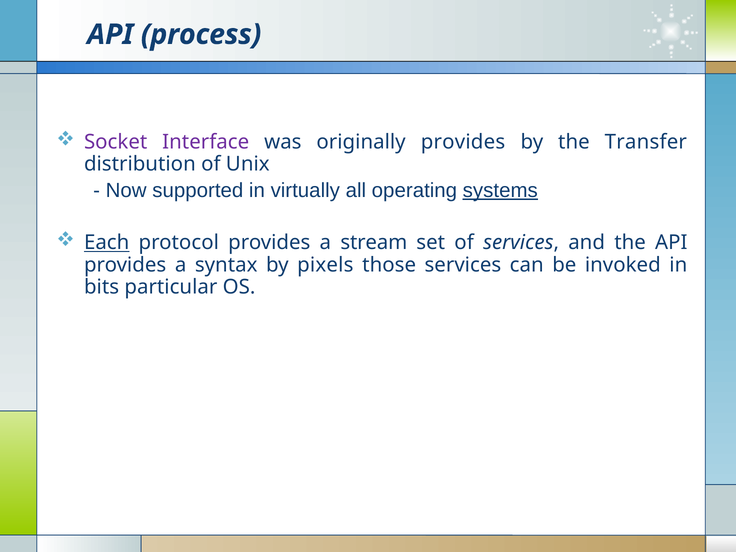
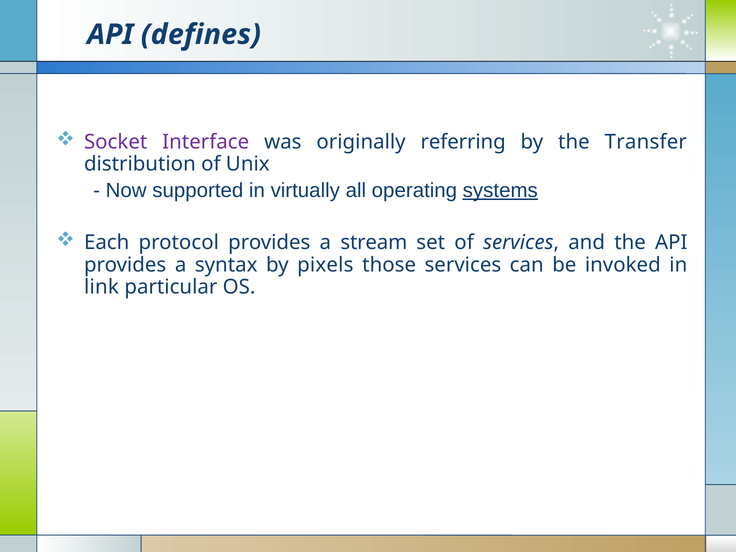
process: process -> defines (201, 35)
originally provides: provides -> referring (463, 142)
Each underline: present -> none (107, 243)
bits: bits -> link (101, 287)
